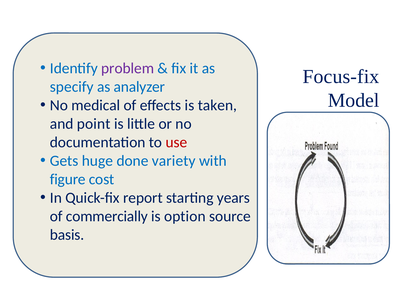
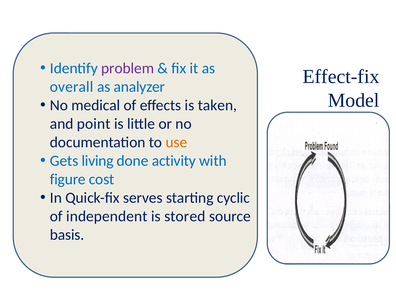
Focus-fix: Focus-fix -> Effect-fix (341, 77)
specify: specify -> overall (72, 87)
use colour: red -> orange (176, 142)
huge: huge -> living (98, 161)
variety: variety -> activity (174, 161)
report: report -> serves (143, 198)
years: years -> cyclic (233, 198)
commercially: commercially -> independent (107, 216)
option: option -> stored (185, 216)
